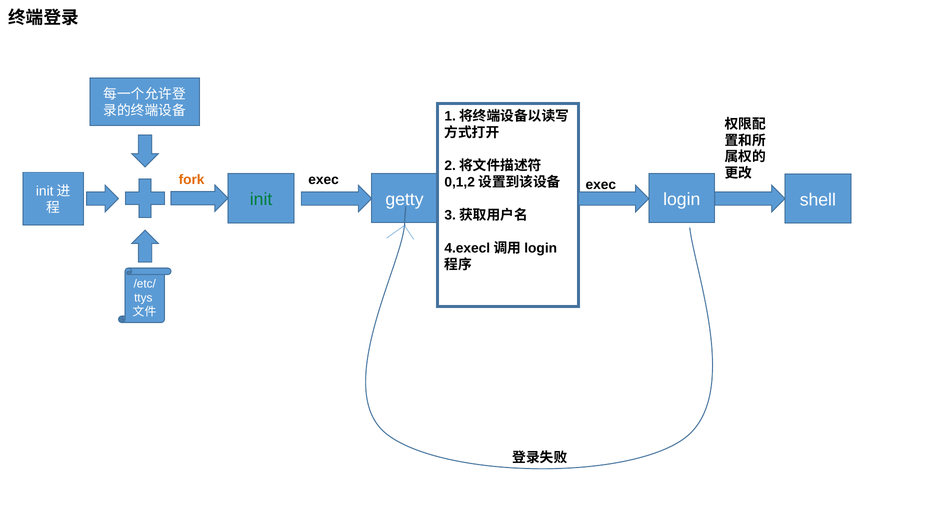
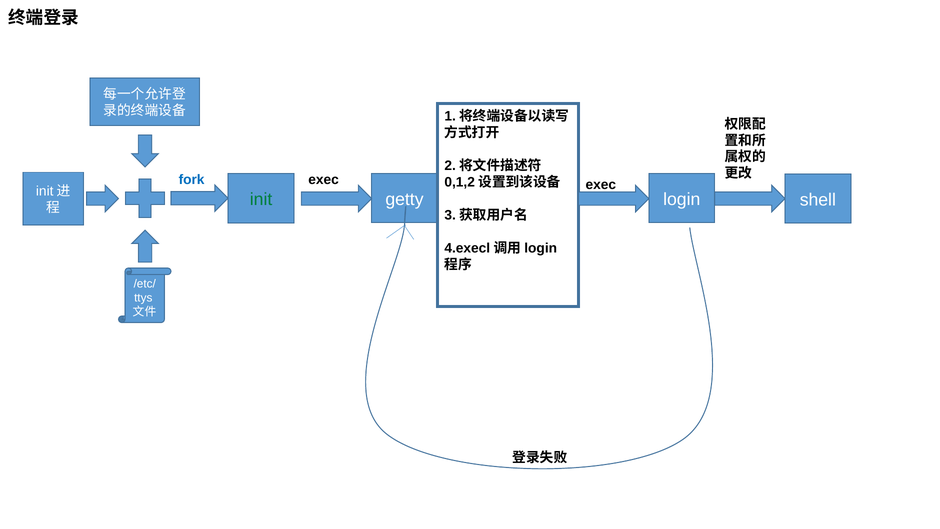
fork colour: orange -> blue (192, 180)
